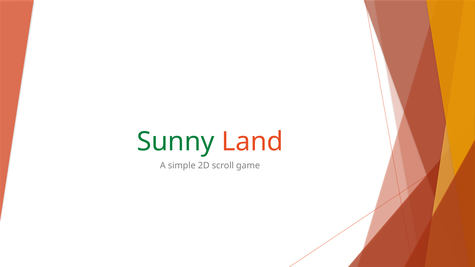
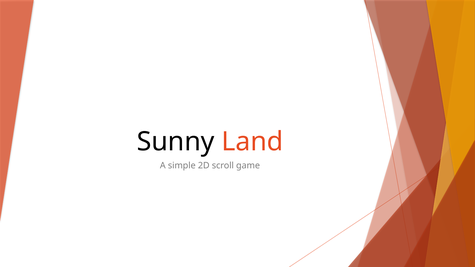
Sunny colour: green -> black (176, 142)
